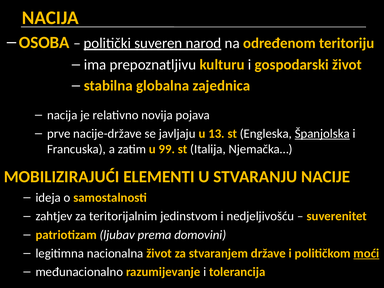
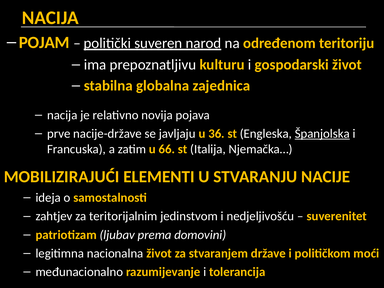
OSOBA: OSOBA -> POJAM (44, 42)
13: 13 -> 36 (216, 134)
99: 99 -> 66 (167, 149)
moći underline: present -> none (366, 253)
